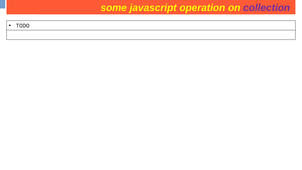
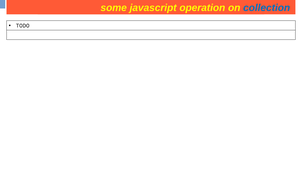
collection colour: purple -> blue (267, 8)
